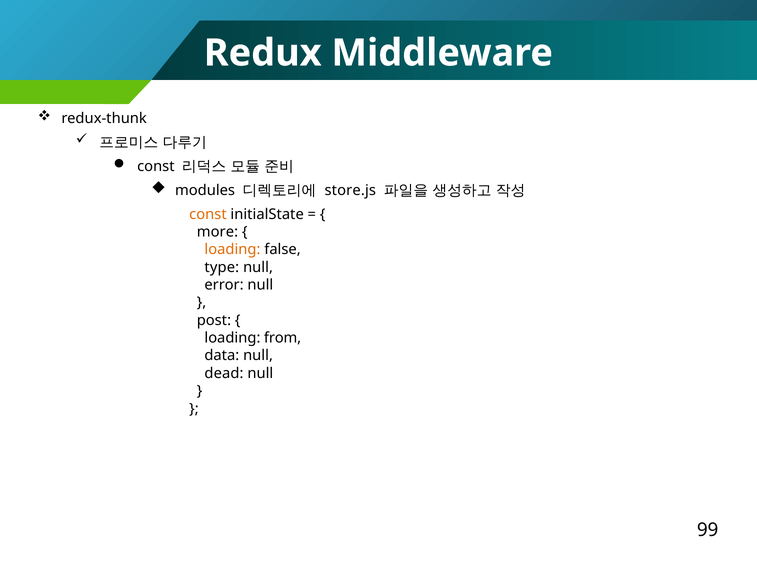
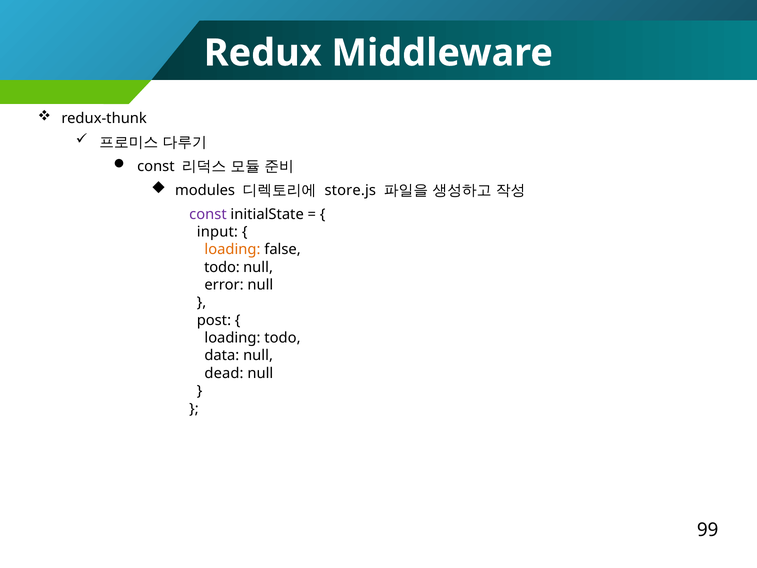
const colour: orange -> purple (208, 214)
more: more -> input (217, 232)
type: type -> todo (222, 267)
loading from: from -> todo (282, 338)
